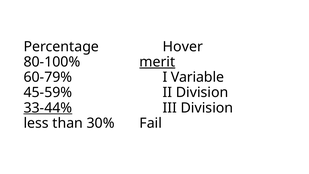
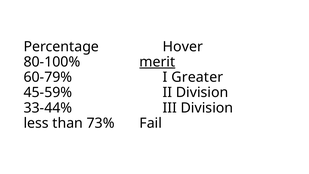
Variable: Variable -> Greater (197, 77)
33-44% underline: present -> none (48, 108)
30%: 30% -> 73% (101, 123)
